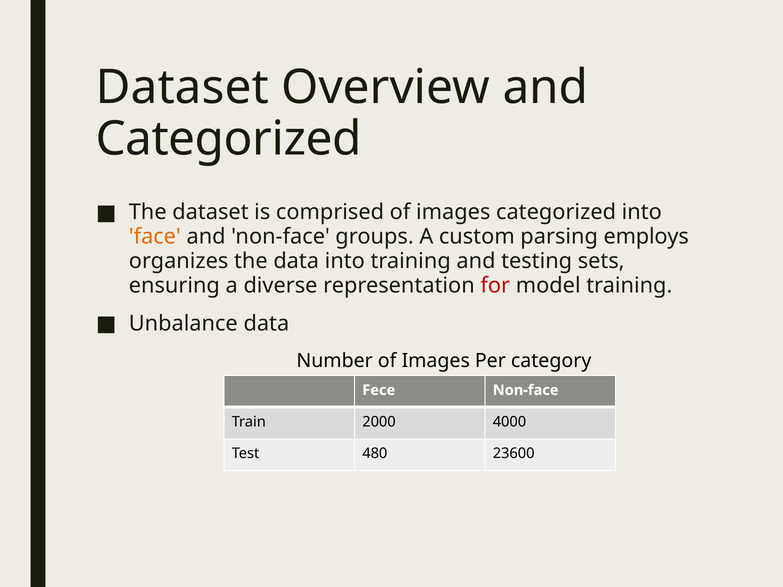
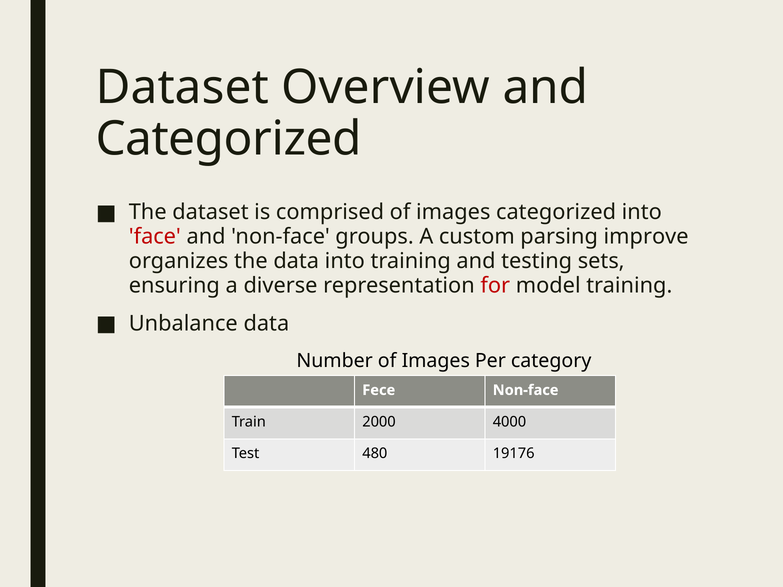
face colour: orange -> red (155, 237)
employs: employs -> improve (646, 237)
23600: 23600 -> 19176 (514, 454)
